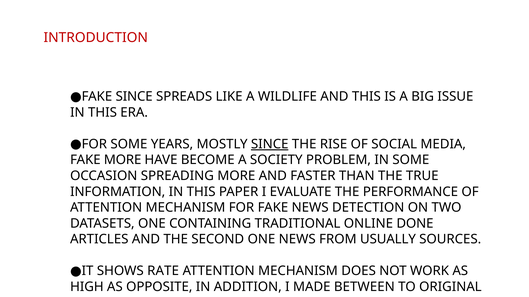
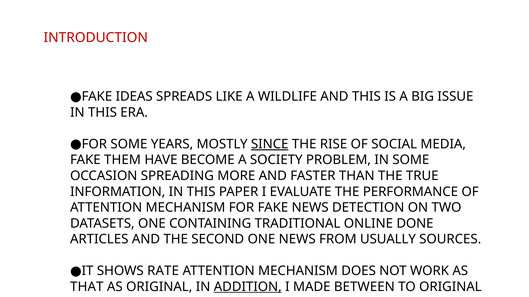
FAKE SINCE: SINCE -> IDEAS (134, 97)
FAKE MORE: MORE -> THEM (122, 160)
HIGH: HIGH -> THAT (87, 287)
AS OPPOSITE: OPPOSITE -> ORIGINAL (159, 287)
ADDITION underline: none -> present (248, 287)
